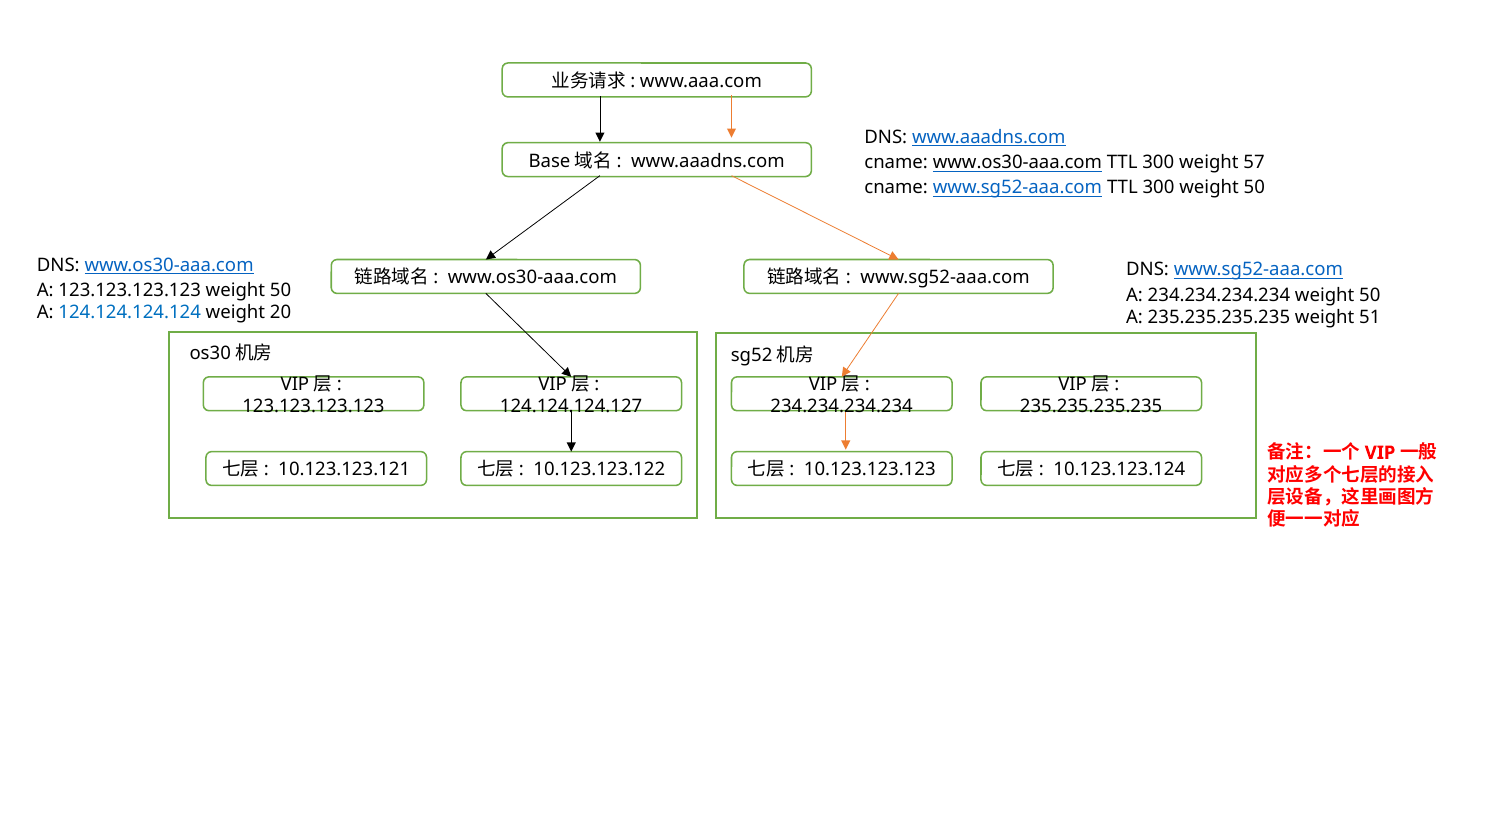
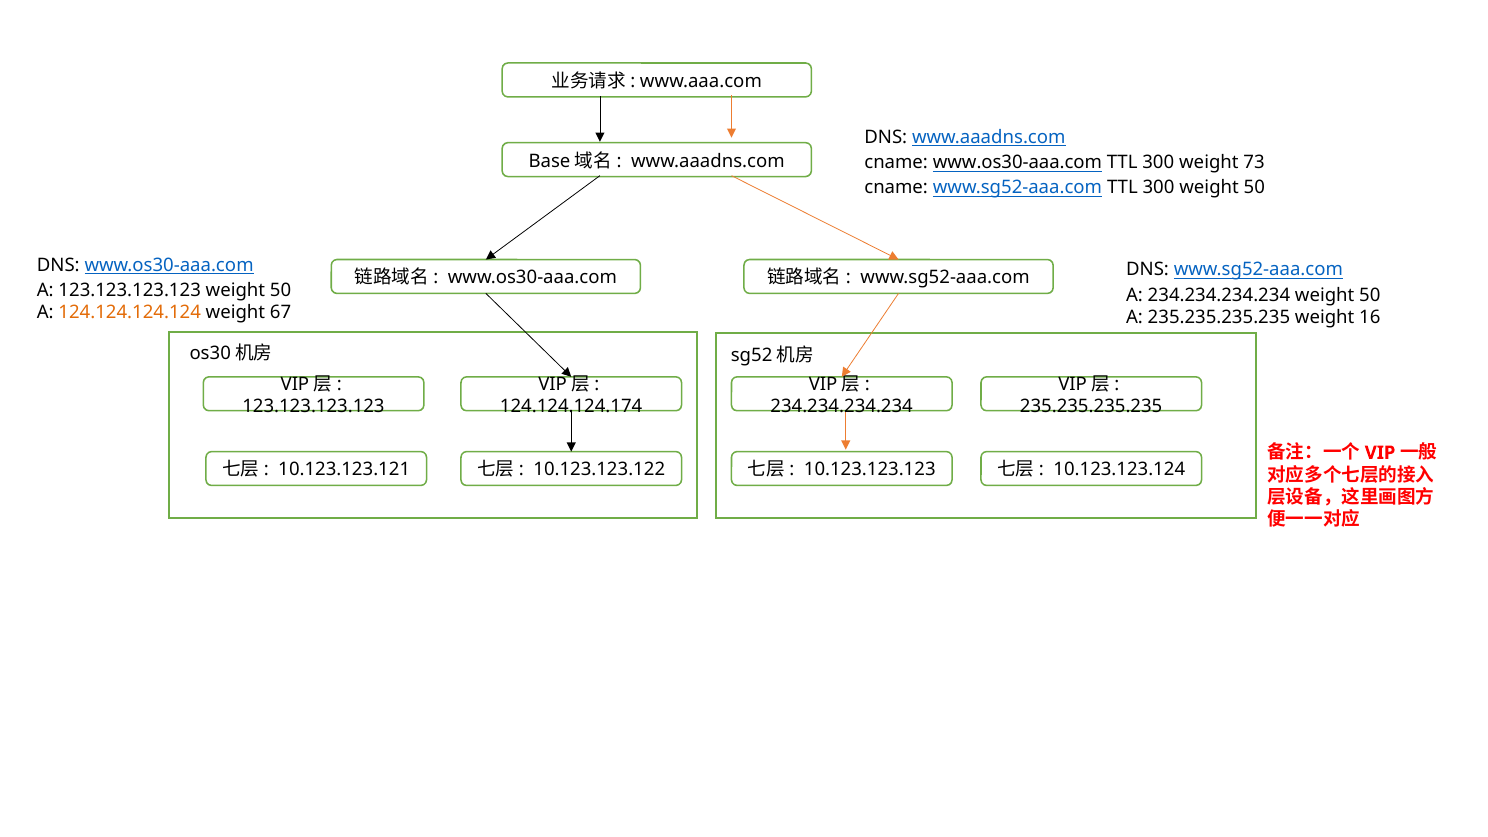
57: 57 -> 73 (1254, 163)
124.124.124.124 colour: blue -> orange (130, 313)
20: 20 -> 67 (281, 313)
51: 51 -> 16 (1370, 317)
124.124.124.127: 124.124.124.127 -> 124.124.124.174 (571, 406)
